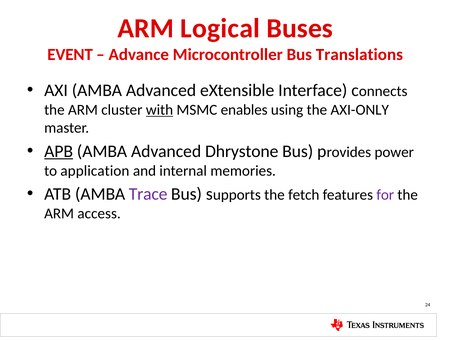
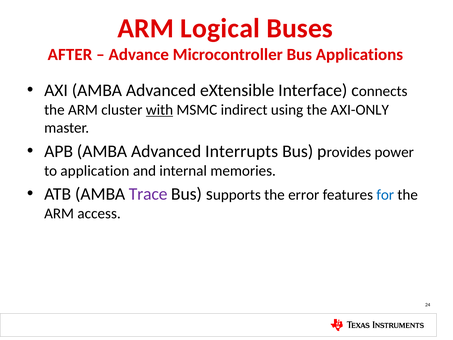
EVENT: EVENT -> AFTER (70, 54)
Translations: Translations -> Applications (359, 54)
enables: enables -> indirect (244, 110)
APB underline: present -> none (59, 151)
Dhrystone: Dhrystone -> Interrupts (242, 151)
fetch: fetch -> error (304, 195)
for colour: purple -> blue (385, 195)
